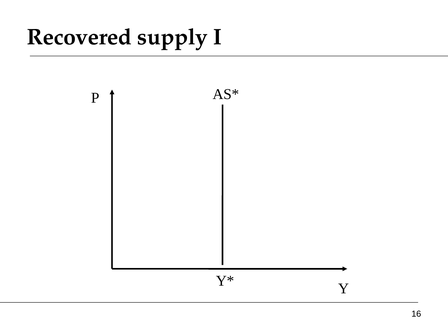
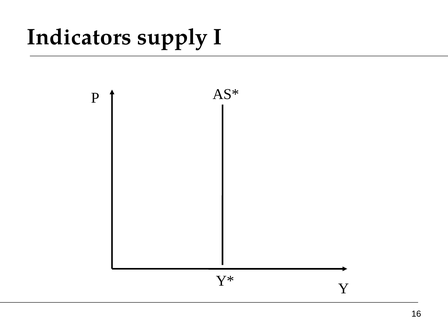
Recovered: Recovered -> Indicators (79, 37)
